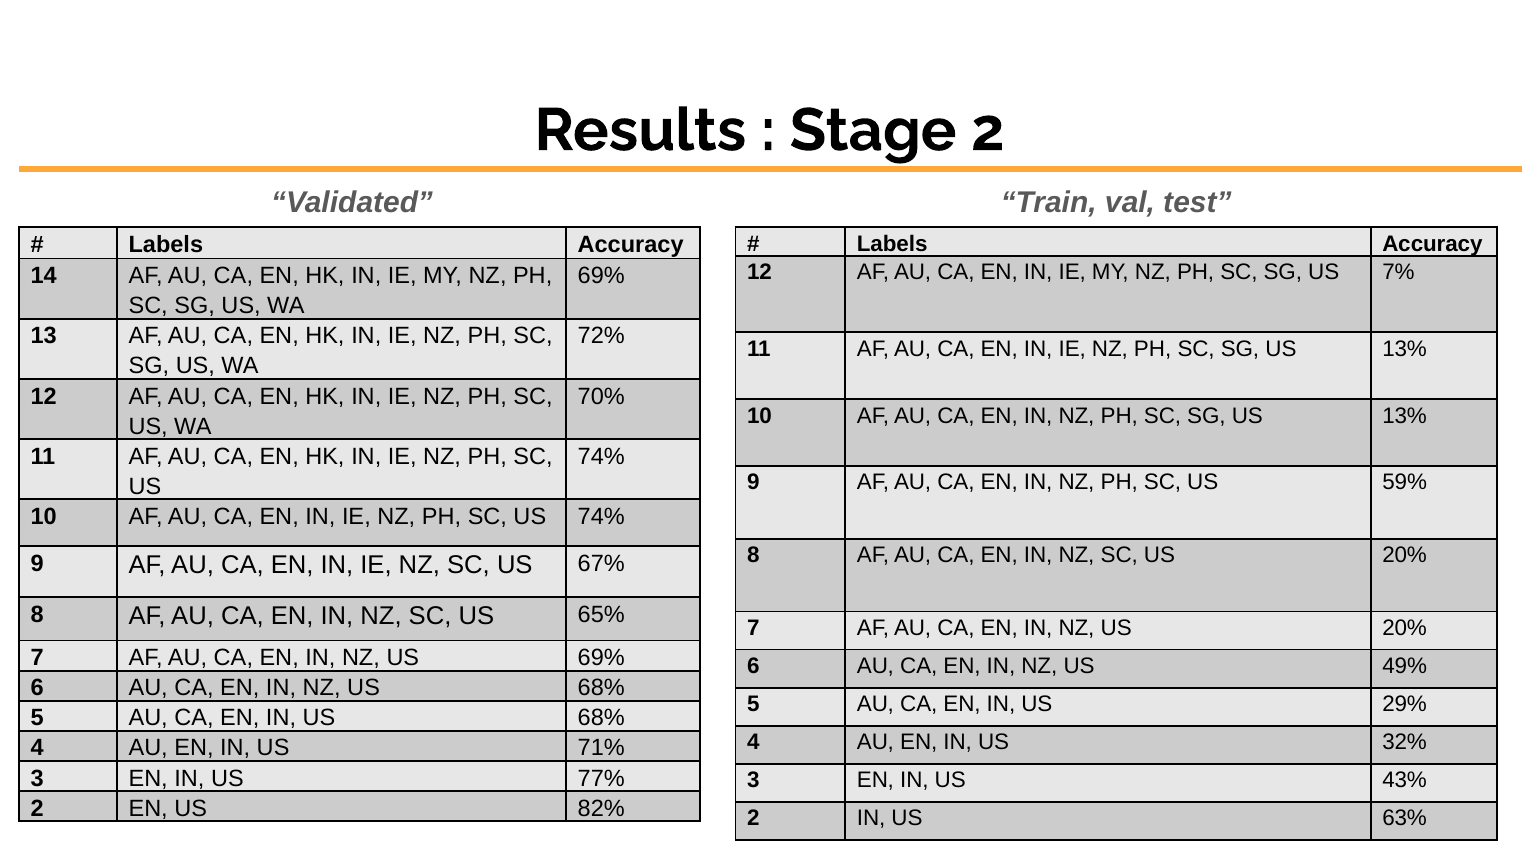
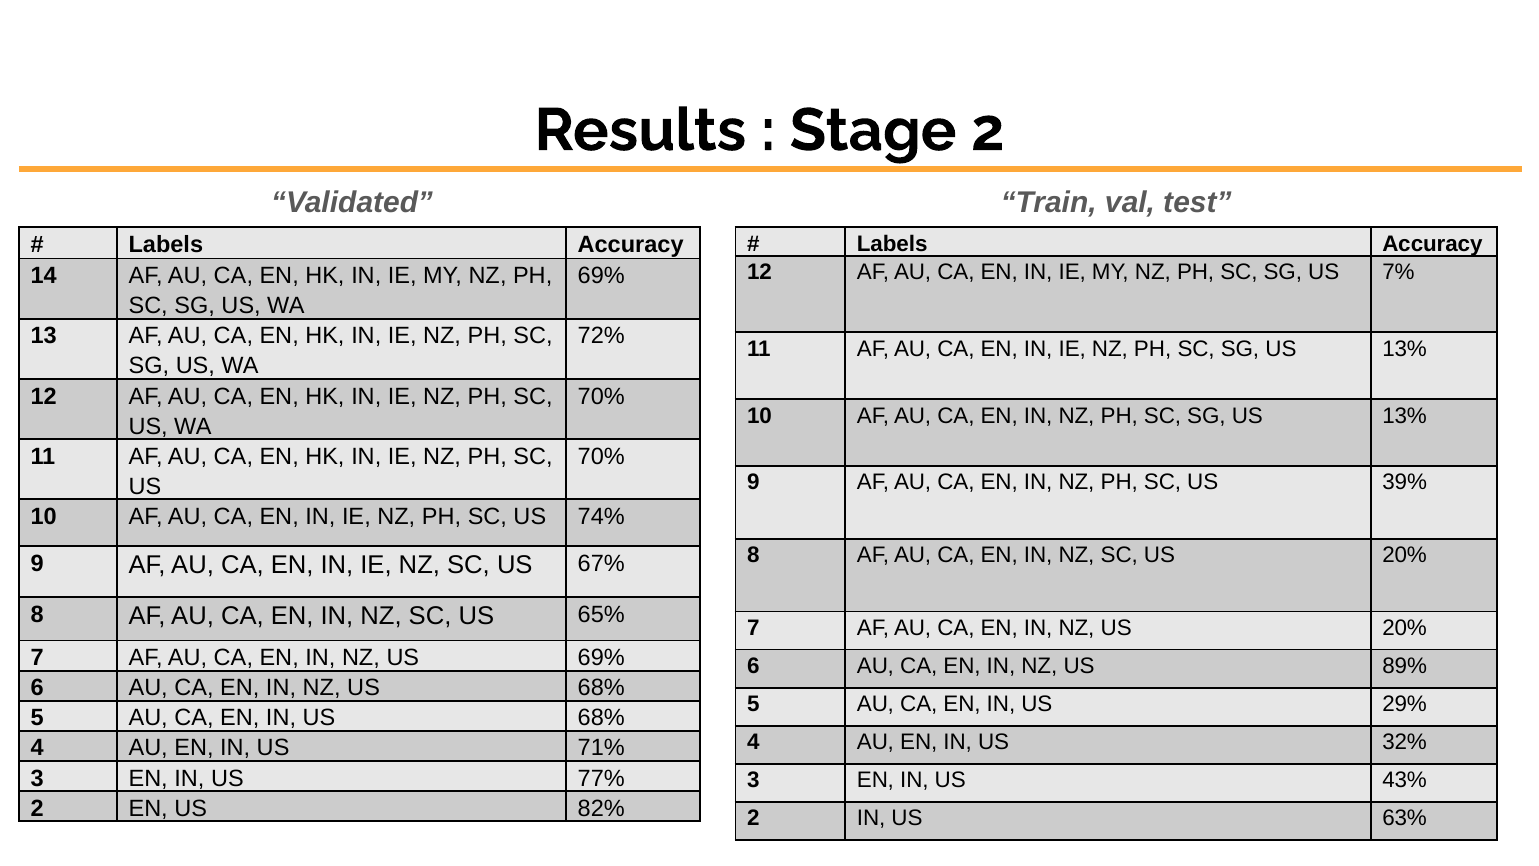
74%: 74% -> 70% (601, 456)
59%: 59% -> 39% (1405, 482)
49%: 49% -> 89% (1405, 666)
